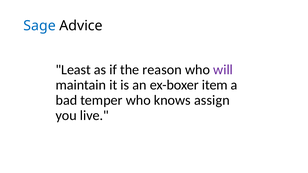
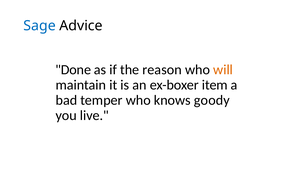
Least: Least -> Done (73, 70)
will colour: purple -> orange (223, 70)
assign: assign -> goody (212, 100)
